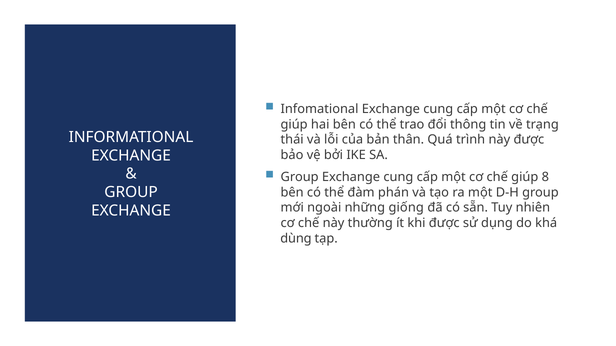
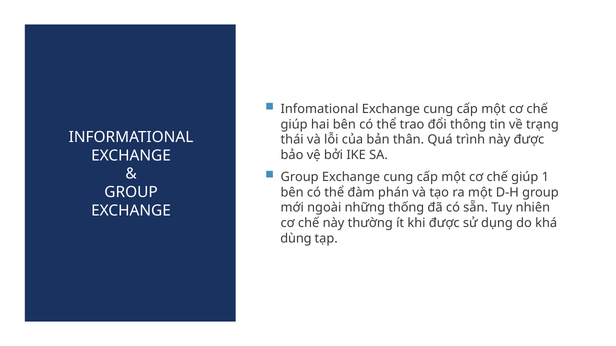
8: 8 -> 1 (545, 177)
giống: giống -> thống (406, 208)
